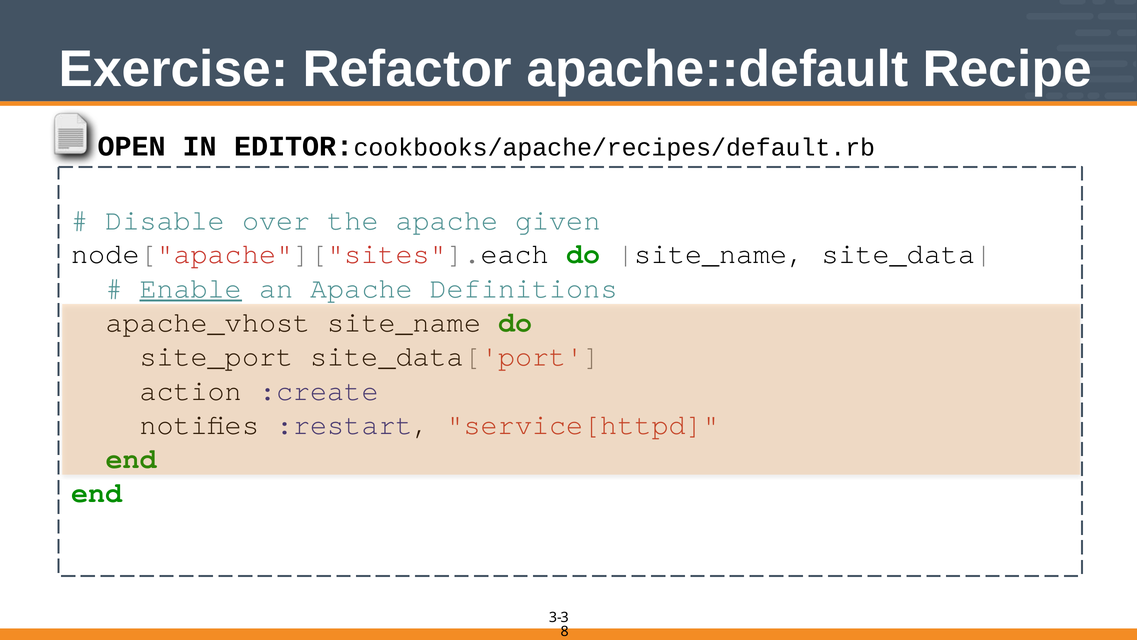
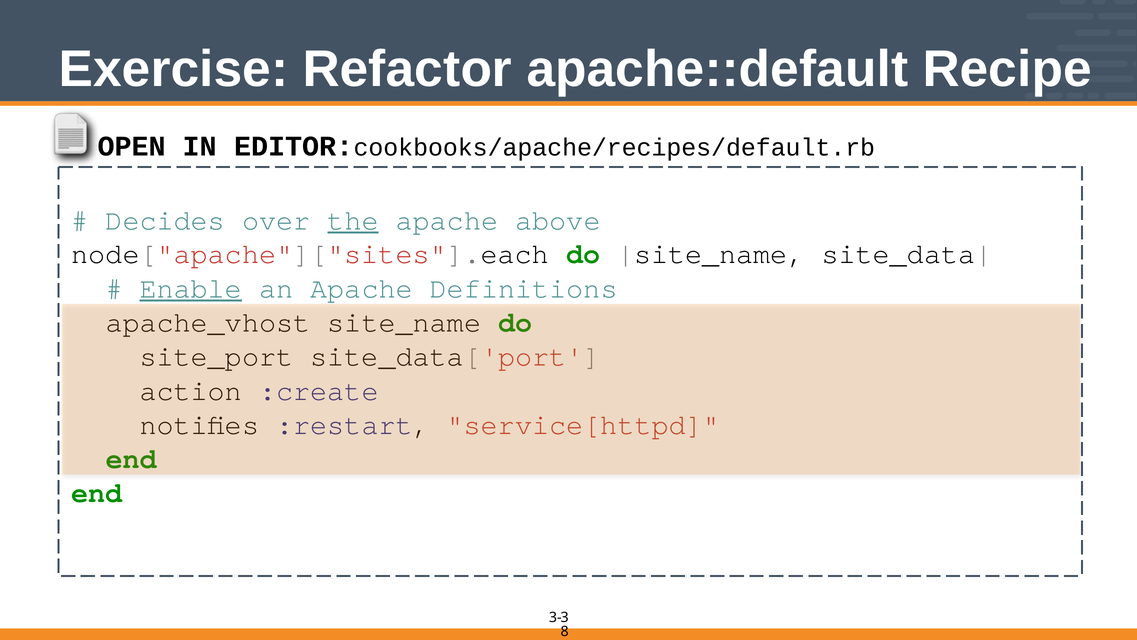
Disable: Disable -> Decides (165, 220)
the underline: none -> present (353, 220)
given: given -> above (558, 220)
